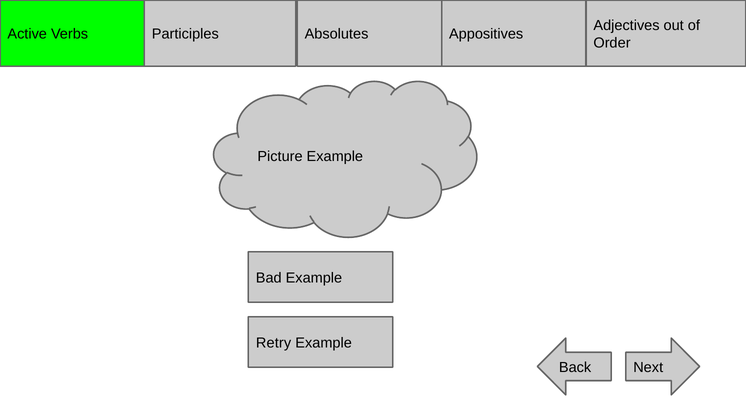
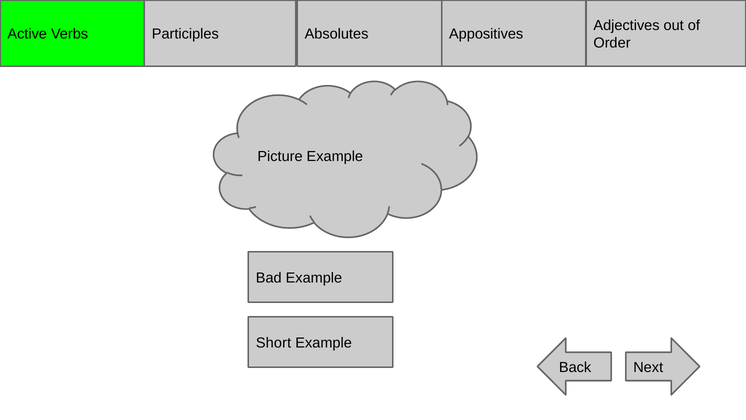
Retry: Retry -> Short (274, 343)
